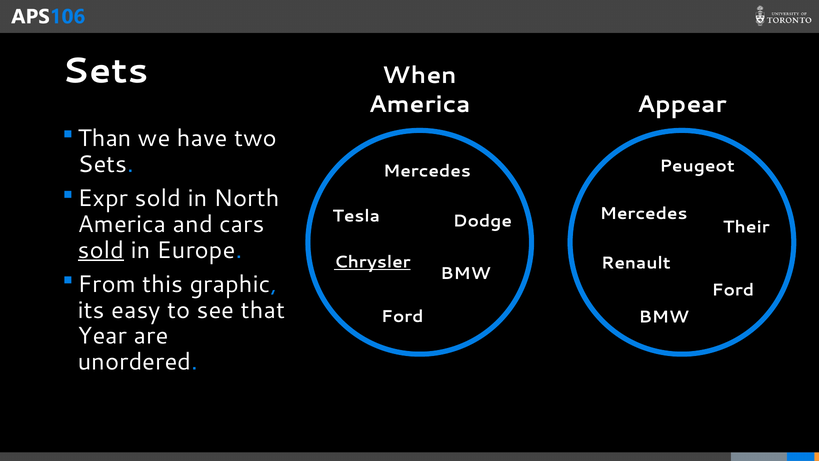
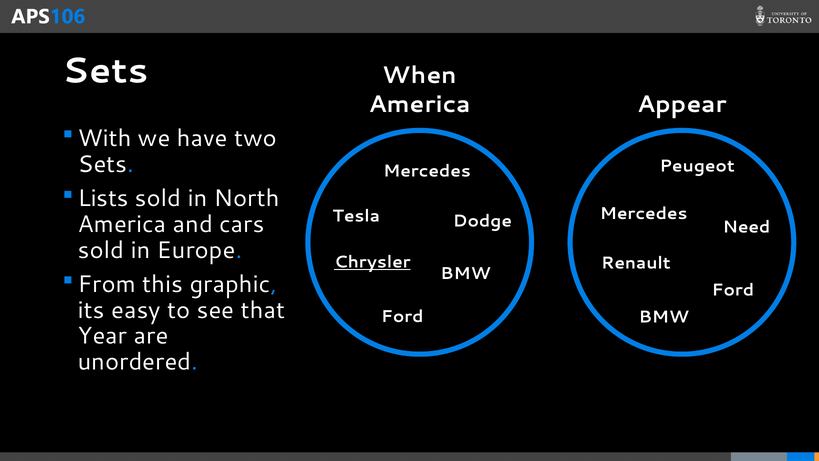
Than: Than -> With (105, 138)
Expr: Expr -> Lists (103, 198)
Their: Their -> Need (746, 227)
sold underline: present -> none (101, 250)
